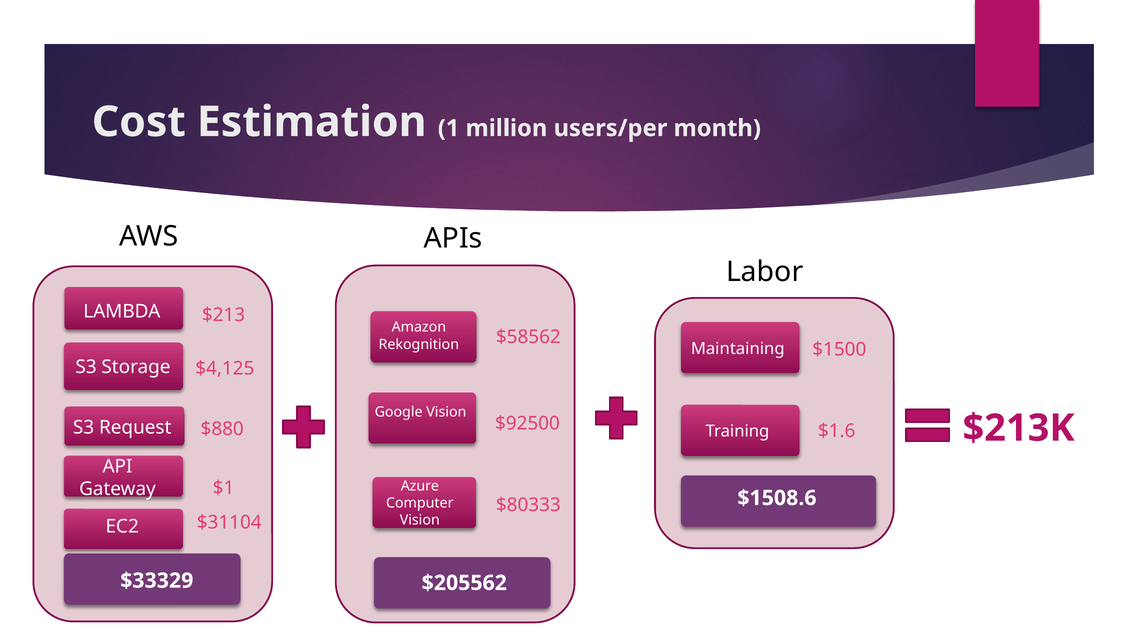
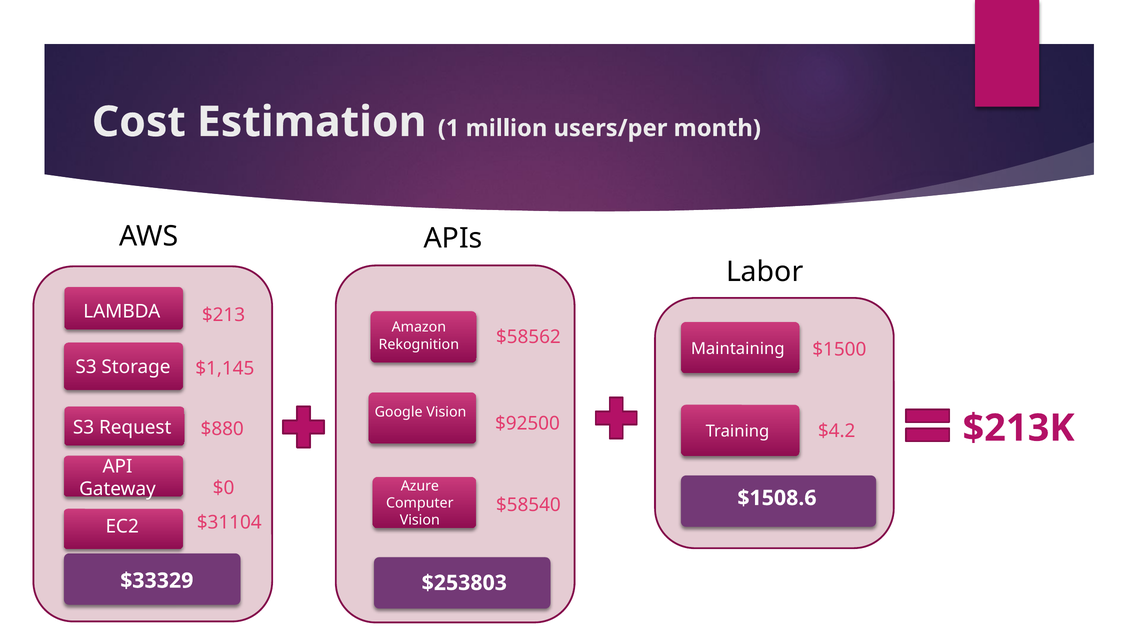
$4,125: $4,125 -> $1,145 (225, 369)
$1.6: $1.6 -> $4.2 (837, 432)
$1: $1 -> $0 (224, 488)
$80333: $80333 -> $58540 (528, 506)
$205562: $205562 -> $253803 (464, 584)
